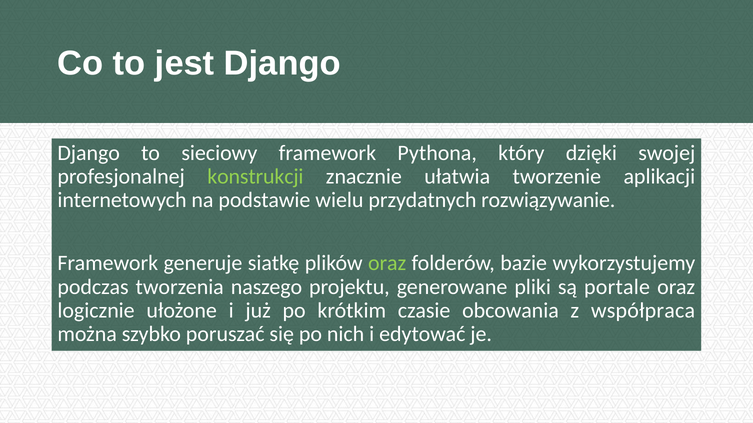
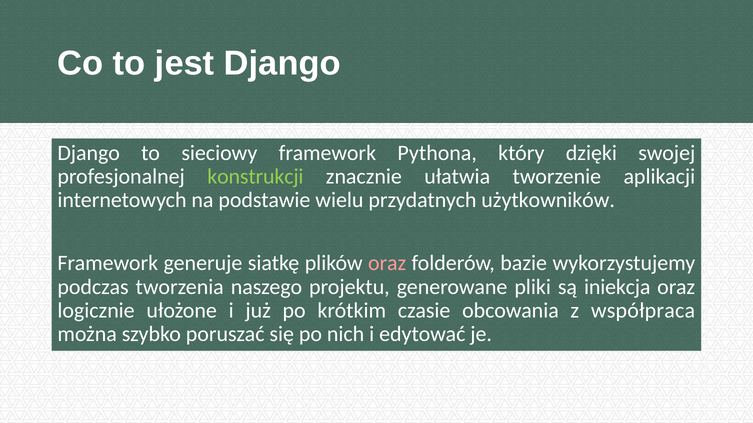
rozwiązywanie: rozwiązywanie -> użytkowników (548, 201)
oraz colour: light green -> pink (387, 264)
portale: portale -> iniekcja (617, 287)
